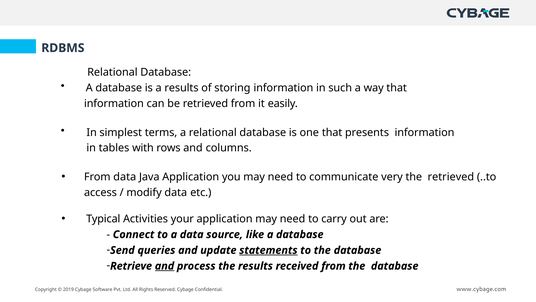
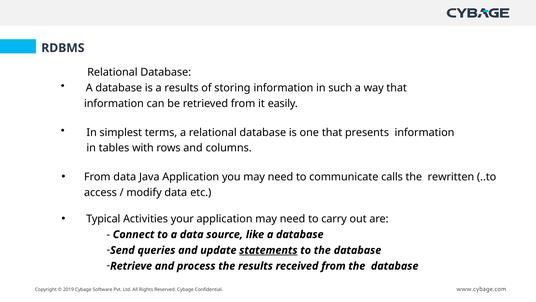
very: very -> calls (392, 177)
the retrieved: retrieved -> rewritten (451, 177)
and underline: present -> none (165, 266)
